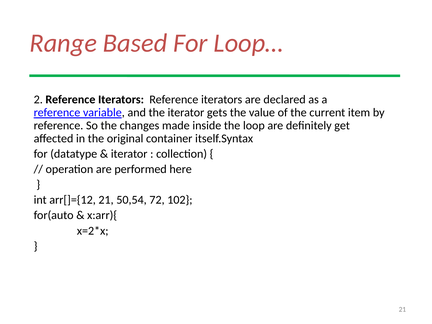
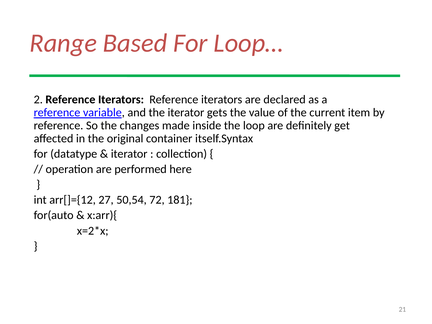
arr[]={12 21: 21 -> 27 (106, 200)
102: 102 -> 181 (180, 200)
